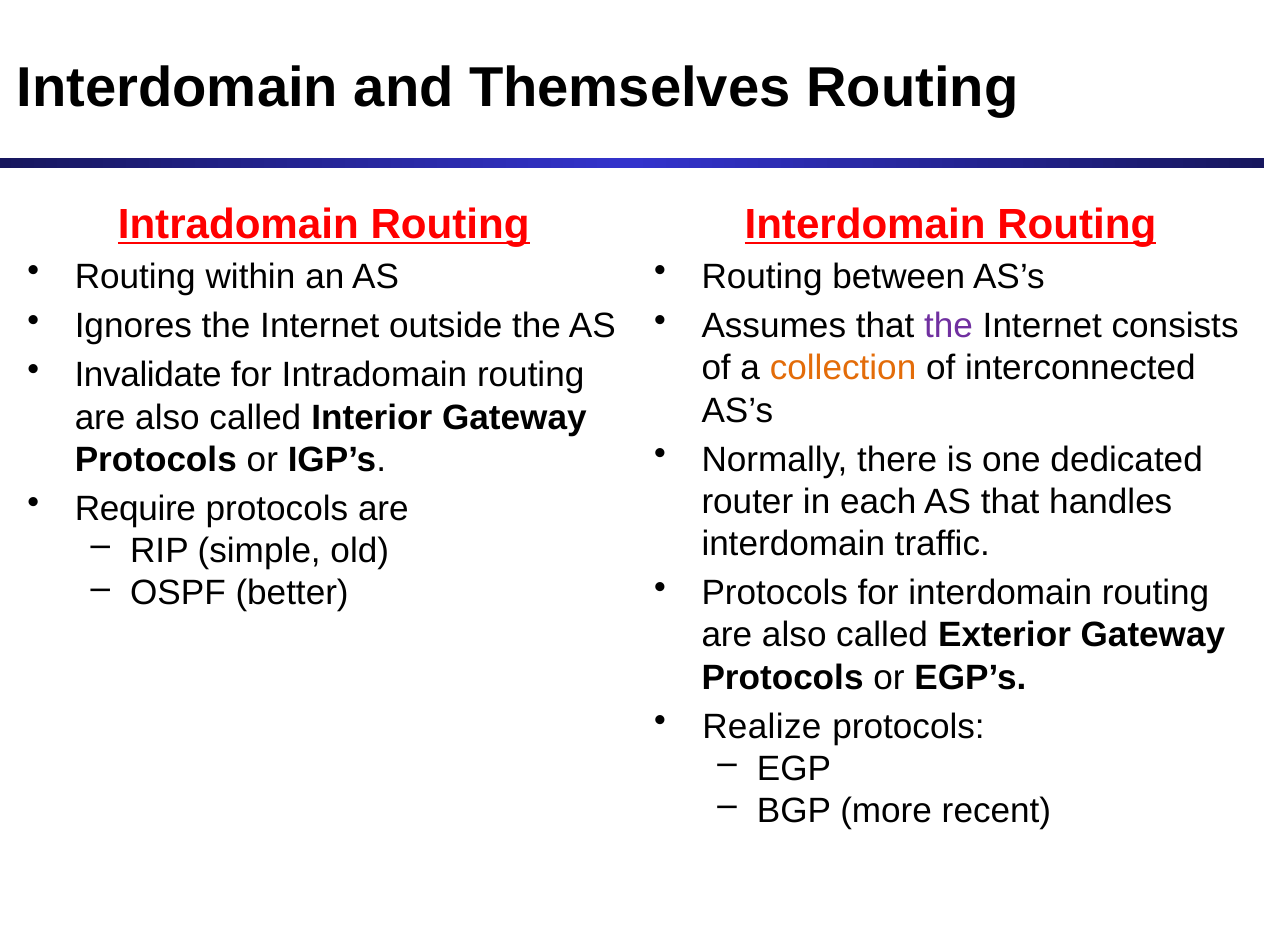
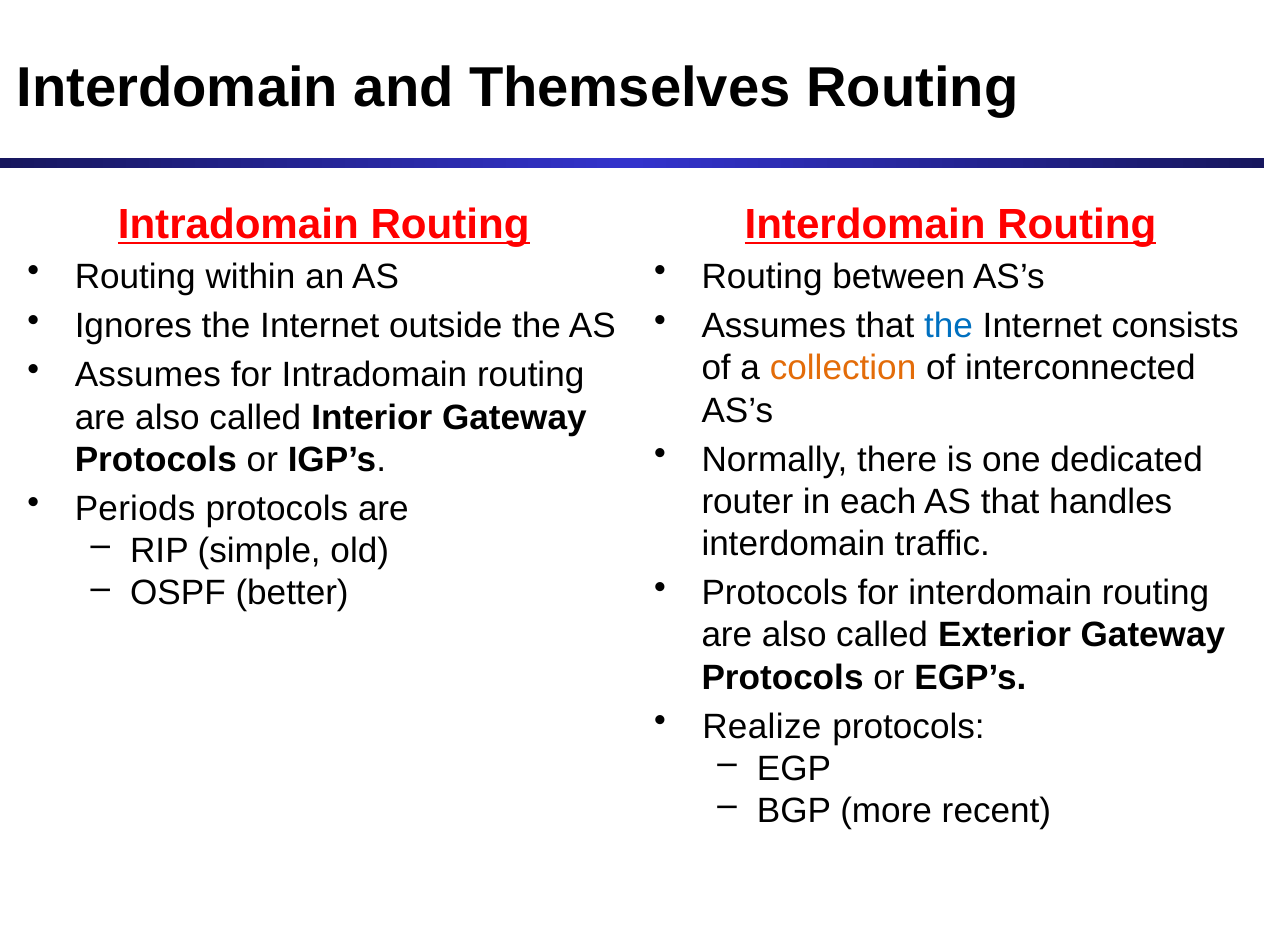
the colour: purple -> blue (949, 326)
Invalidate: Invalidate -> Assumes (148, 375)
Require: Require -> Periods (135, 509)
